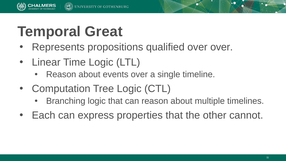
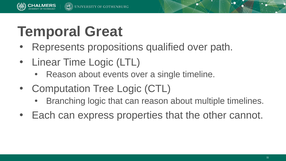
over over: over -> path (222, 47)
